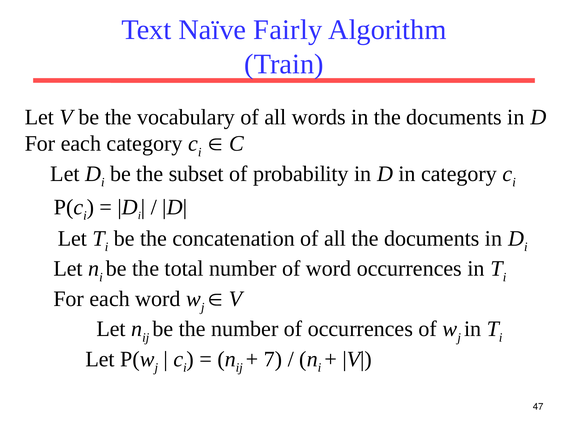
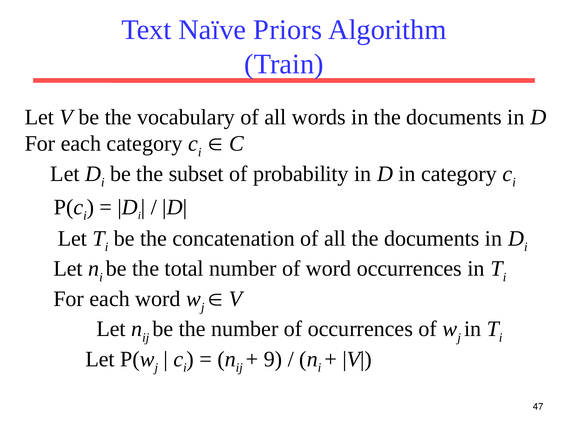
Fairly: Fairly -> Priors (288, 30)
7: 7 -> 9 (273, 359)
